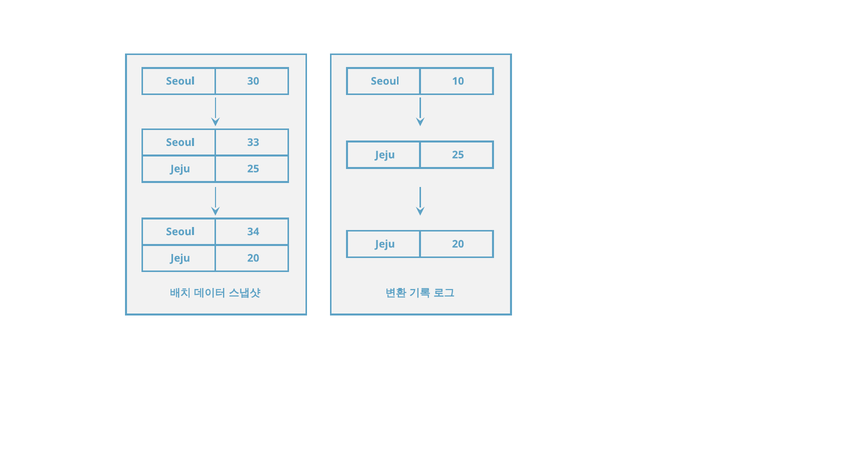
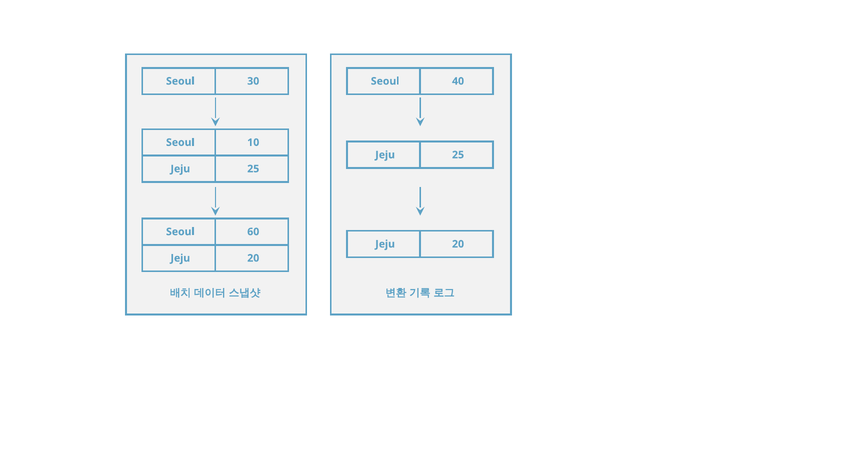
10: 10 -> 40 (458, 81)
33: 33 -> 10 (253, 142)
34: 34 -> 60 (253, 232)
